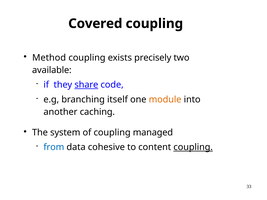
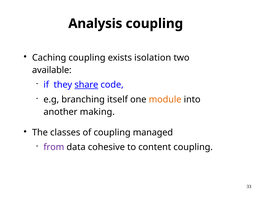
Covered: Covered -> Analysis (95, 24)
Method: Method -> Caching (49, 58)
precisely: precisely -> isolation (153, 58)
caching: caching -> making (97, 112)
system: system -> classes (65, 133)
from colour: blue -> purple (54, 147)
coupling underline: present -> none (193, 147)
